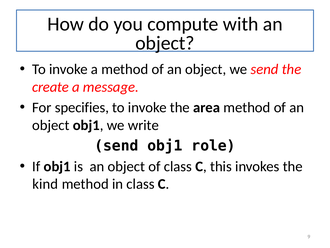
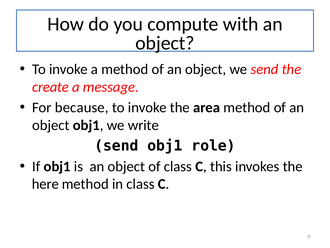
specifies: specifies -> because (82, 107)
kind: kind -> here (45, 184)
